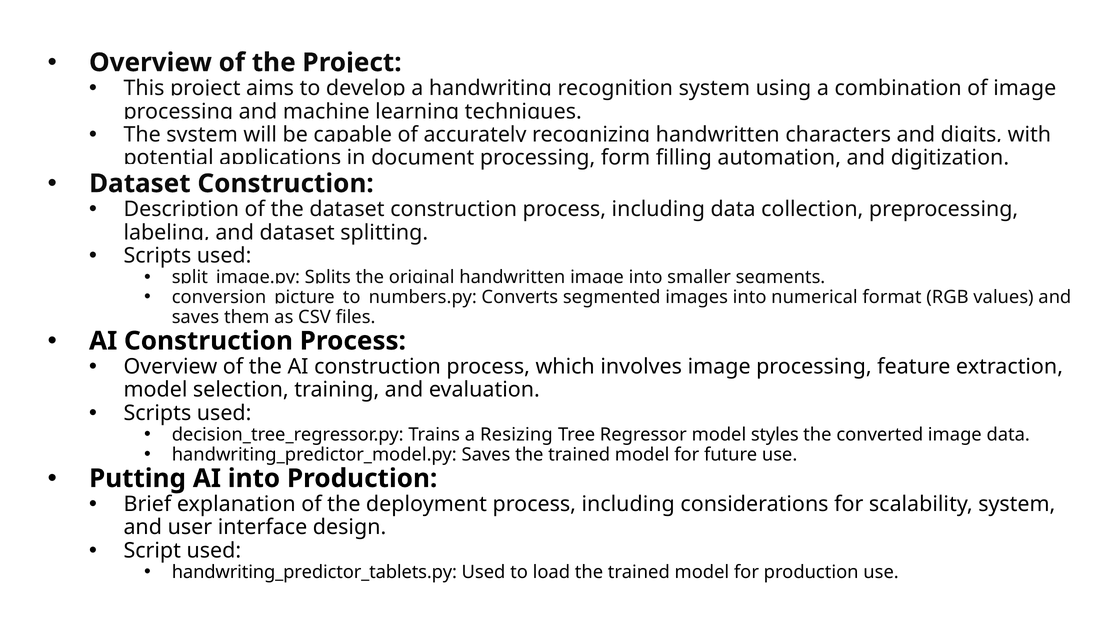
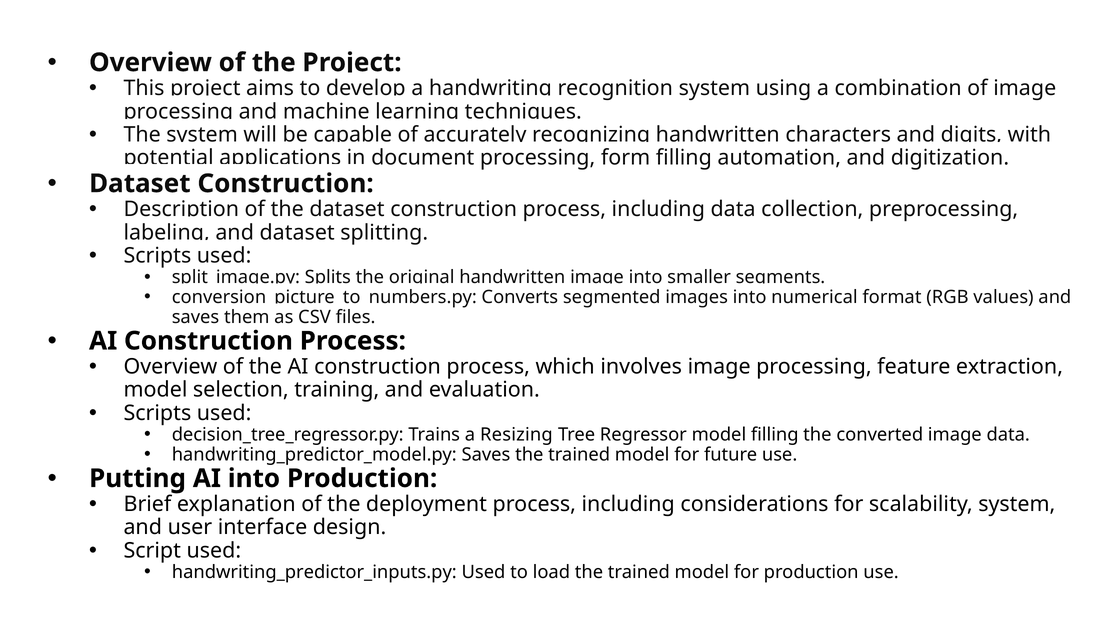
model styles: styles -> filling (775, 434)
handwriting_predictor_tablets.py: handwriting_predictor_tablets.py -> handwriting_predictor_inputs.py (314, 572)
